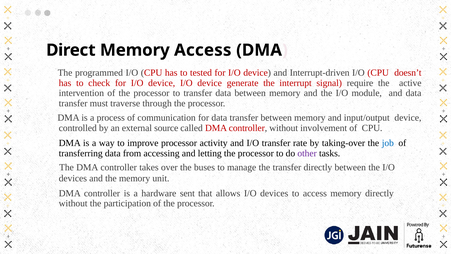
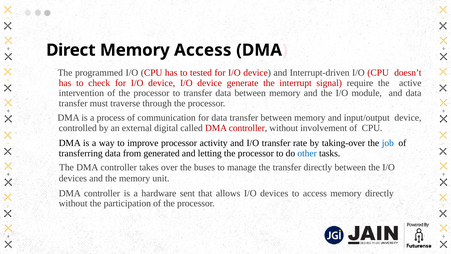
source: source -> digital (166, 128)
accessing: accessing -> generated (162, 153)
other colour: purple -> blue (307, 153)
